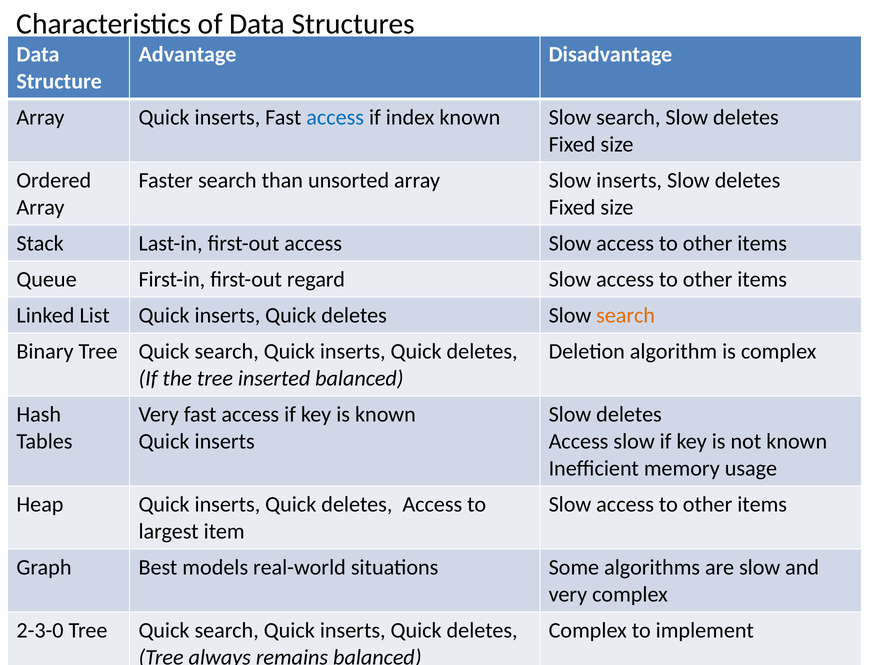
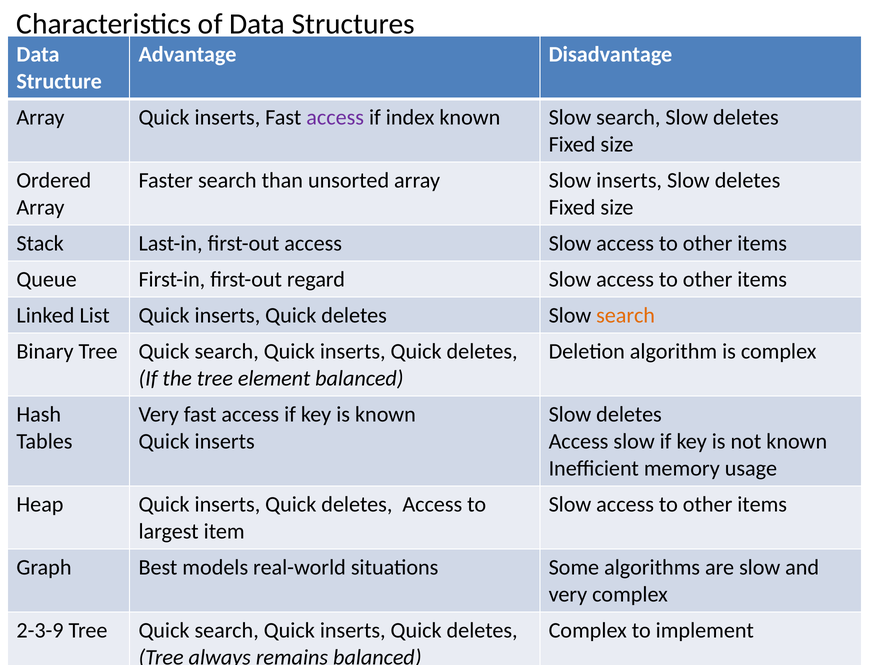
access colour: blue -> purple (335, 117)
inserted: inserted -> element (274, 378)
2-3-0: 2-3-0 -> 2-3-9 (40, 631)
